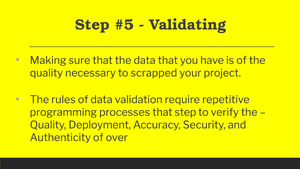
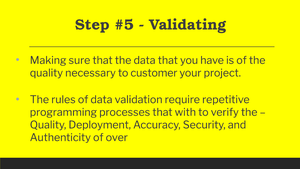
scrapped: scrapped -> customer (154, 73)
that step: step -> with (185, 112)
